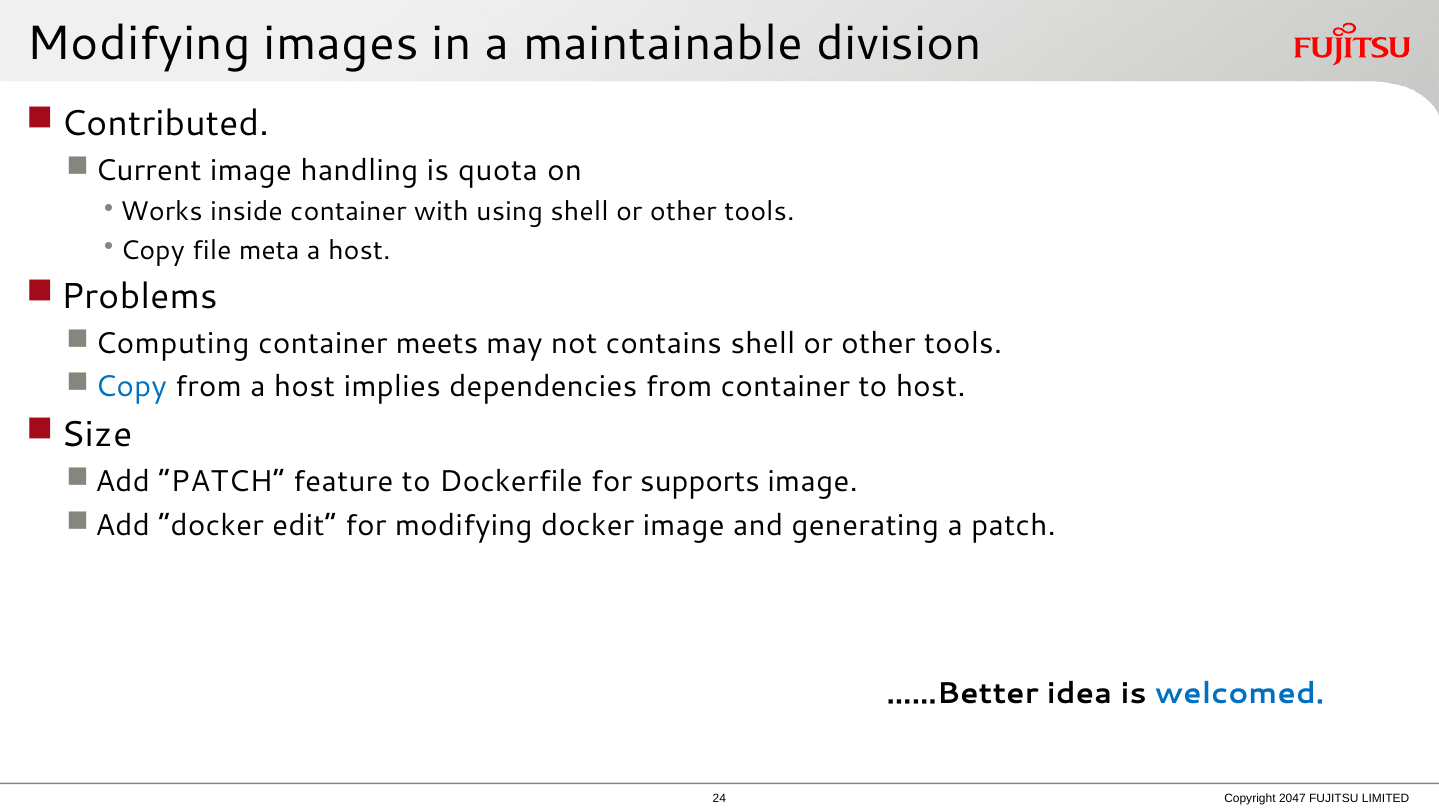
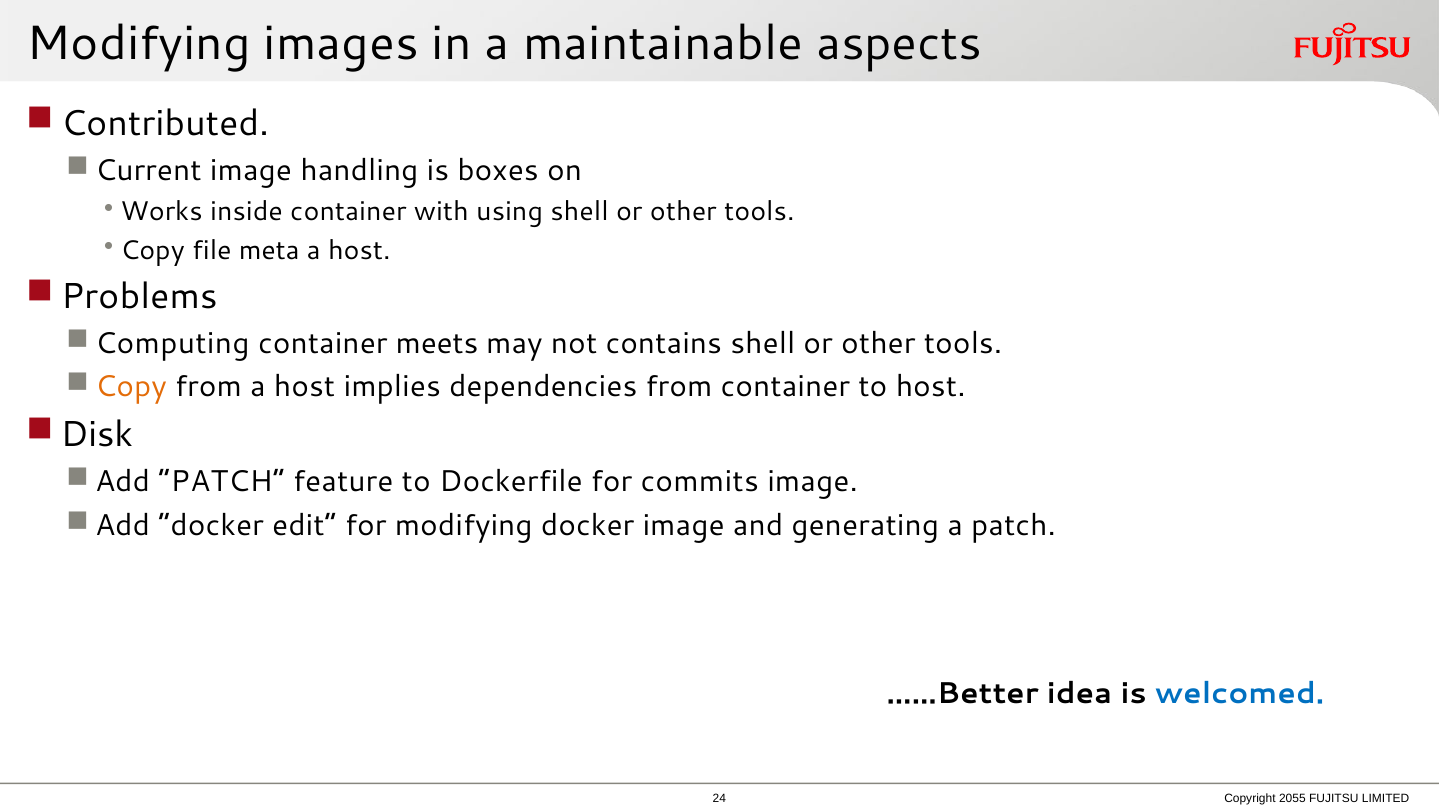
division: division -> aspects (899, 44)
quota: quota -> boxes (498, 171)
Copy colour: blue -> orange (131, 387)
Size: Size -> Disk (97, 435)
supports: supports -> commits (700, 482)
2047: 2047 -> 2055 (1292, 798)
